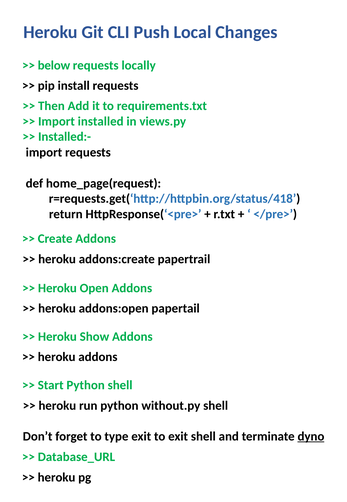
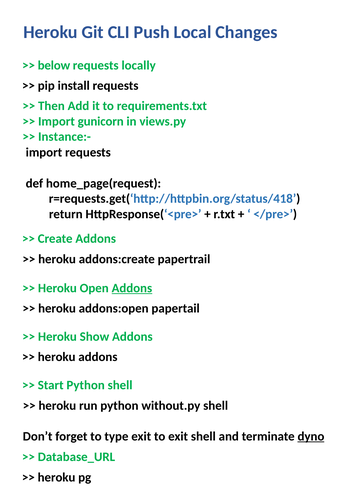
installed: installed -> gunicorn (101, 121)
Installed:-: Installed:- -> Instance:- (64, 137)
Addons underline: none -> present (132, 288)
